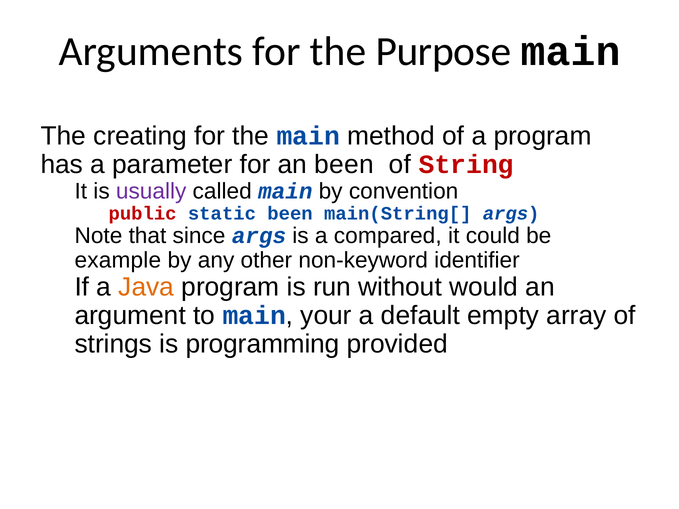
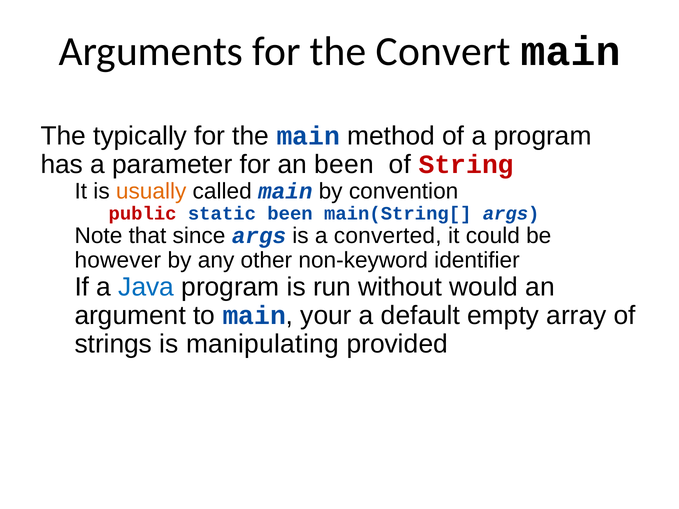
Purpose: Purpose -> Convert (443, 52)
creating: creating -> typically (140, 136)
usually colour: purple -> orange (151, 191)
compared: compared -> converted (388, 236)
example: example -> however (118, 261)
Java colour: orange -> blue (146, 287)
programming: programming -> manipulating (262, 344)
